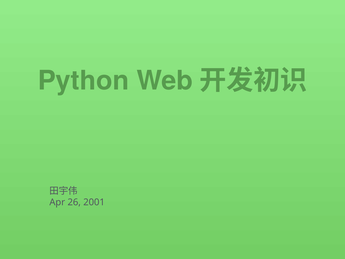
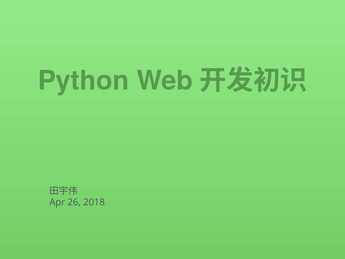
2001: 2001 -> 2018 (94, 202)
